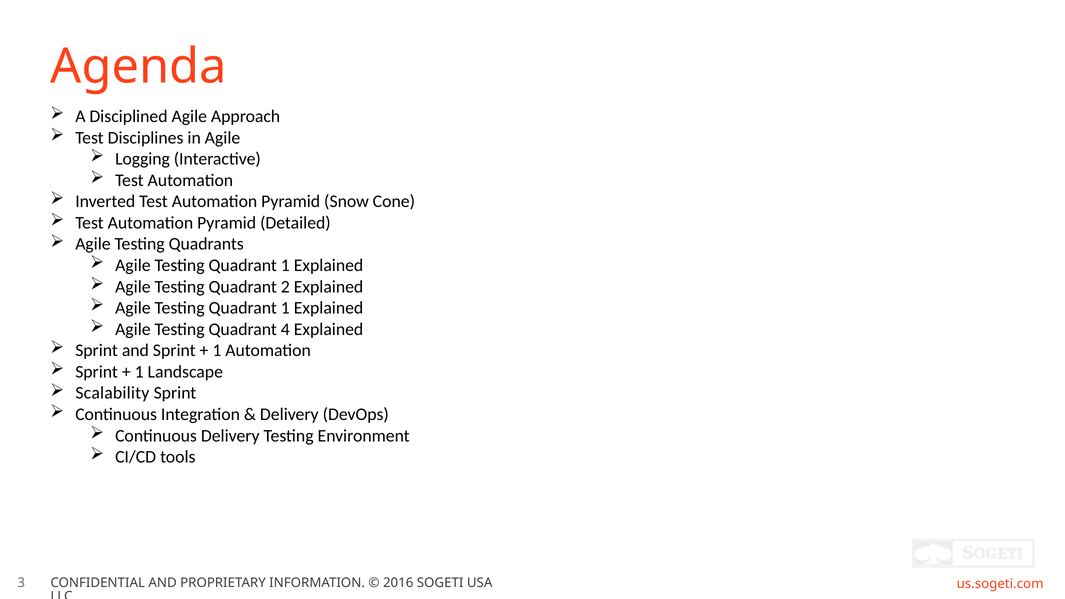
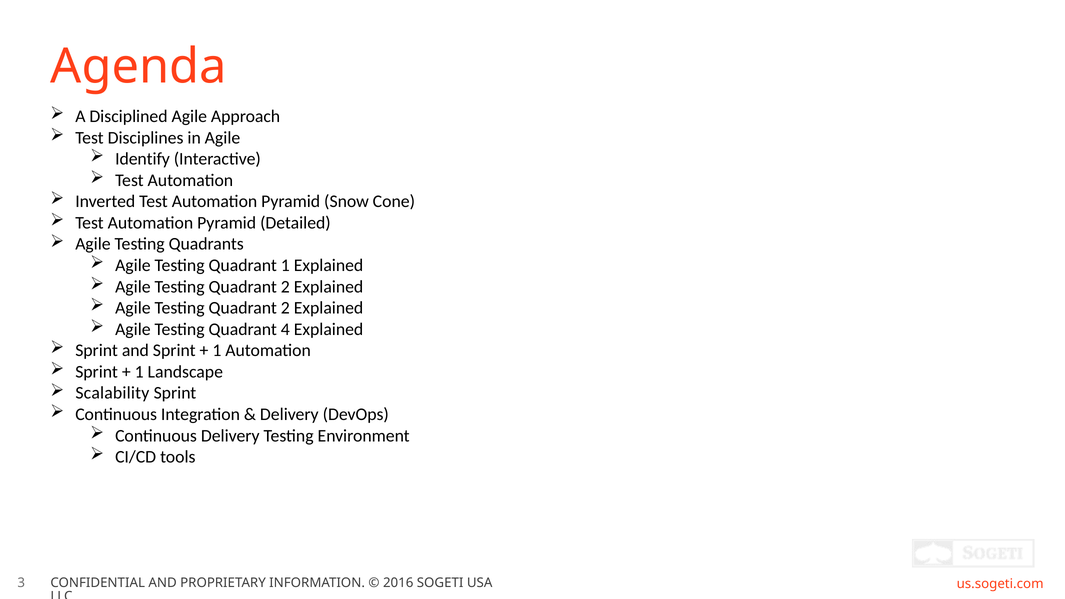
Logging: Logging -> Identify (143, 159)
1: 1 -> 2 (285, 308)
